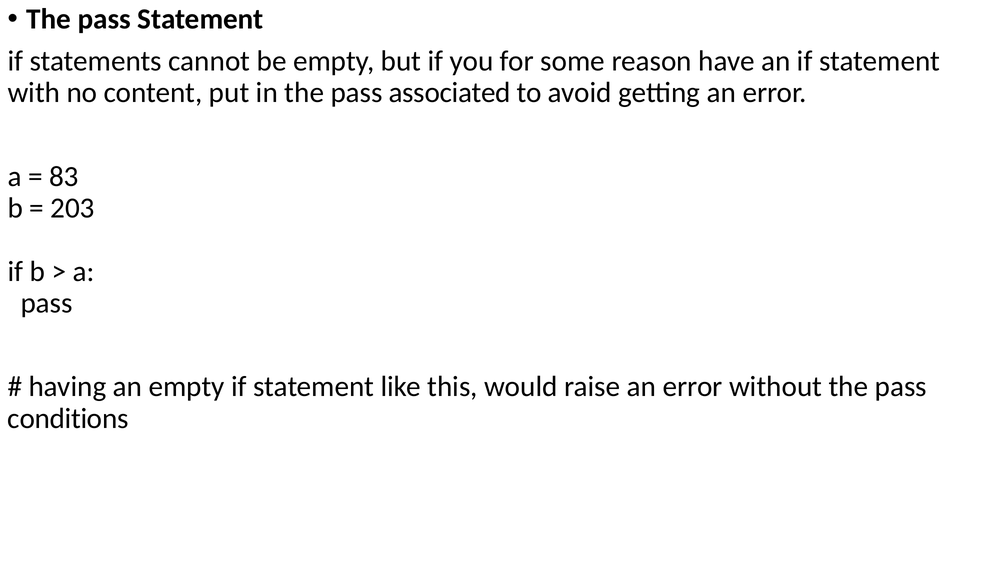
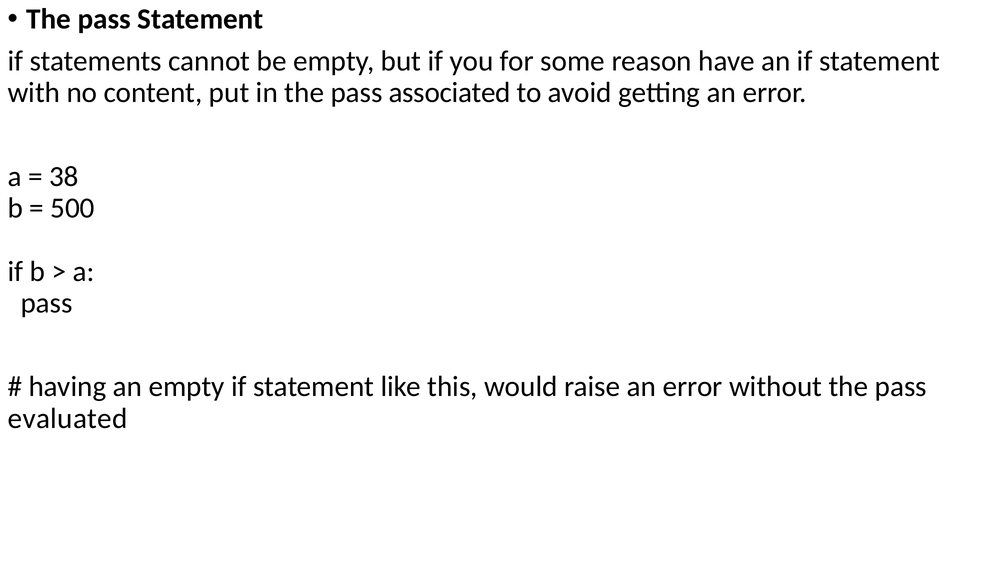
83: 83 -> 38 (64, 177)
203: 203 -> 500 (73, 208)
conditions: conditions -> evaluated (68, 418)
